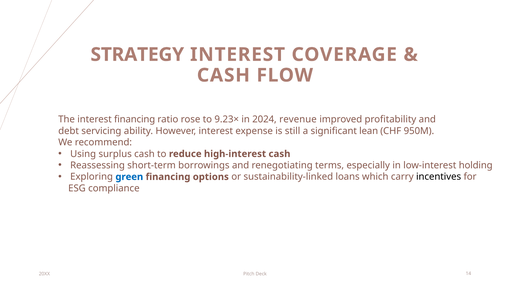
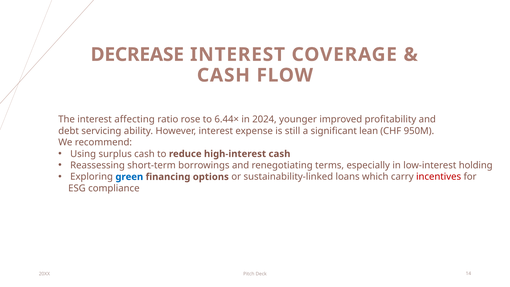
STRATEGY: STRATEGY -> DECREASE (137, 55)
interest financing: financing -> affecting (135, 119)
9.23×: 9.23× -> 6.44× (227, 119)
revenue: revenue -> younger (298, 119)
incentives colour: black -> red (439, 177)
